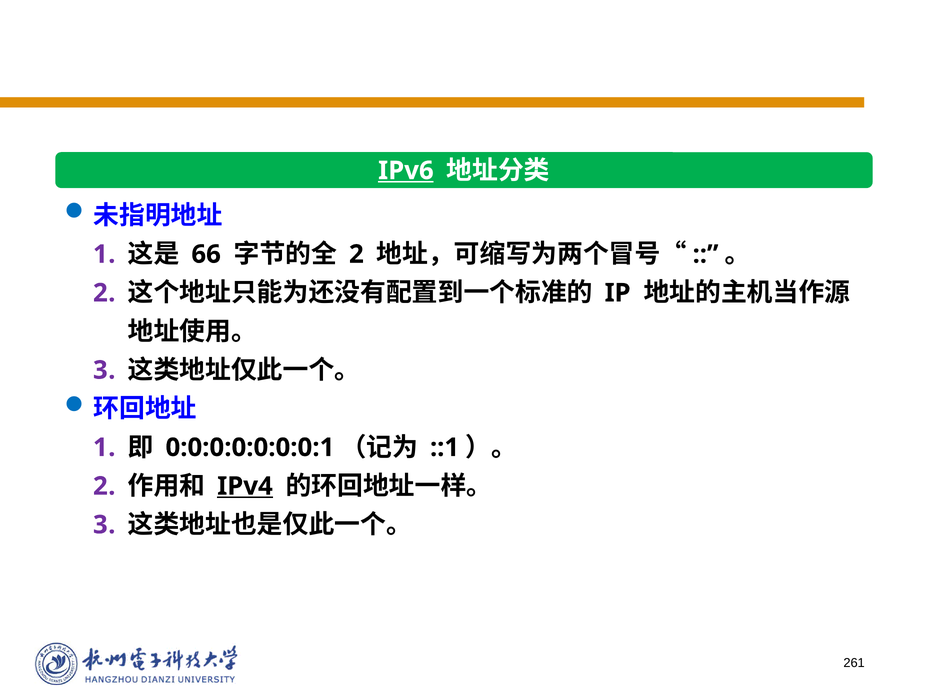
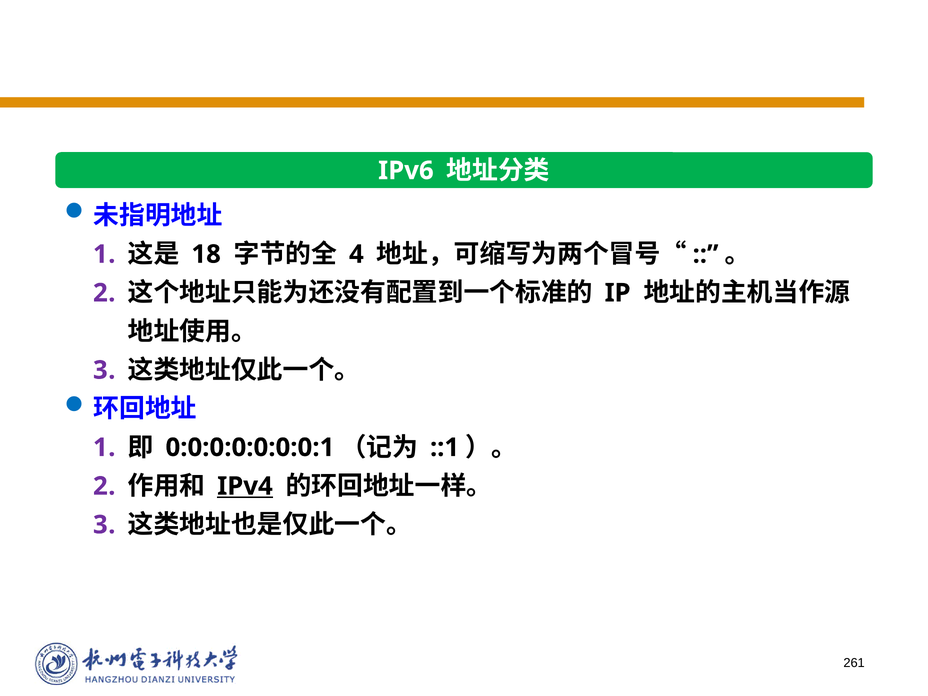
IPv6 underline: present -> none (406, 171)
66: 66 -> 18 (206, 254)
2: 2 -> 4 (356, 254)
